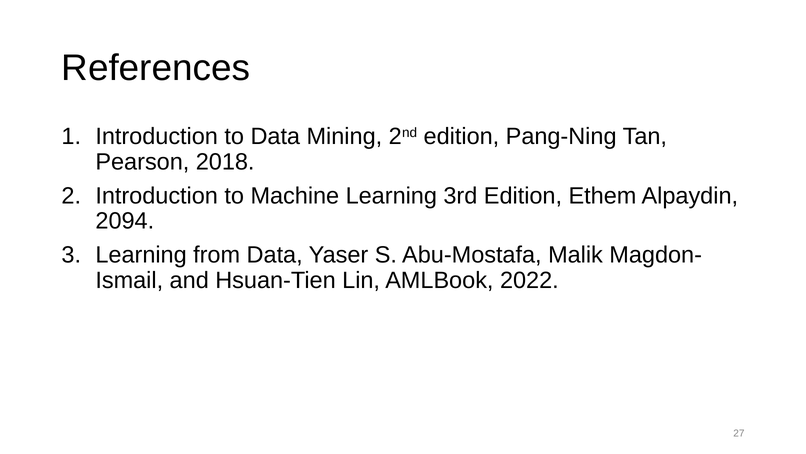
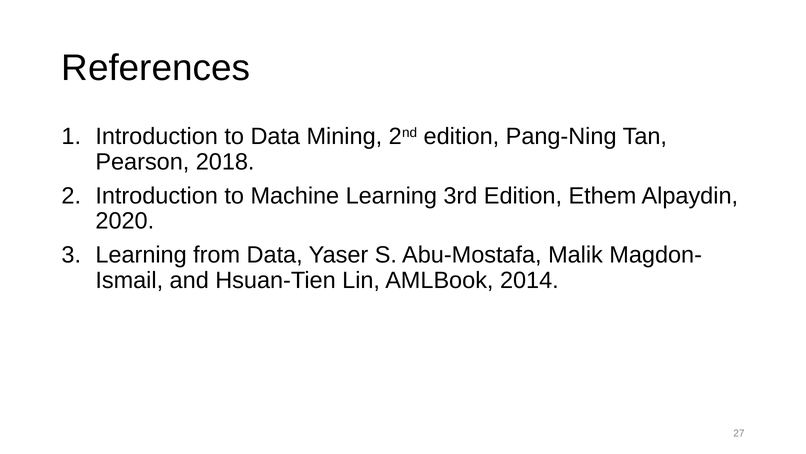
2094: 2094 -> 2020 (125, 221)
2022: 2022 -> 2014 (529, 280)
